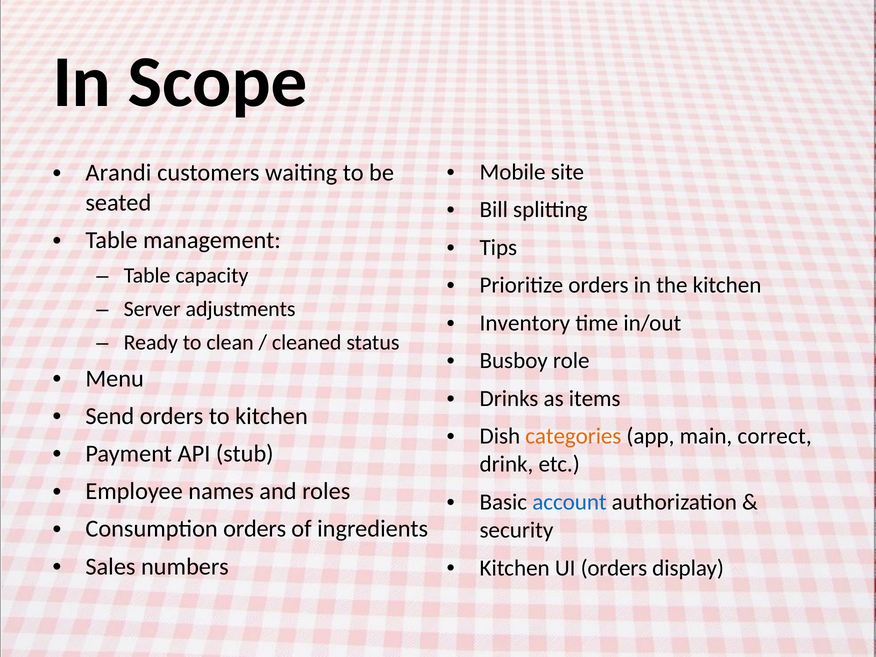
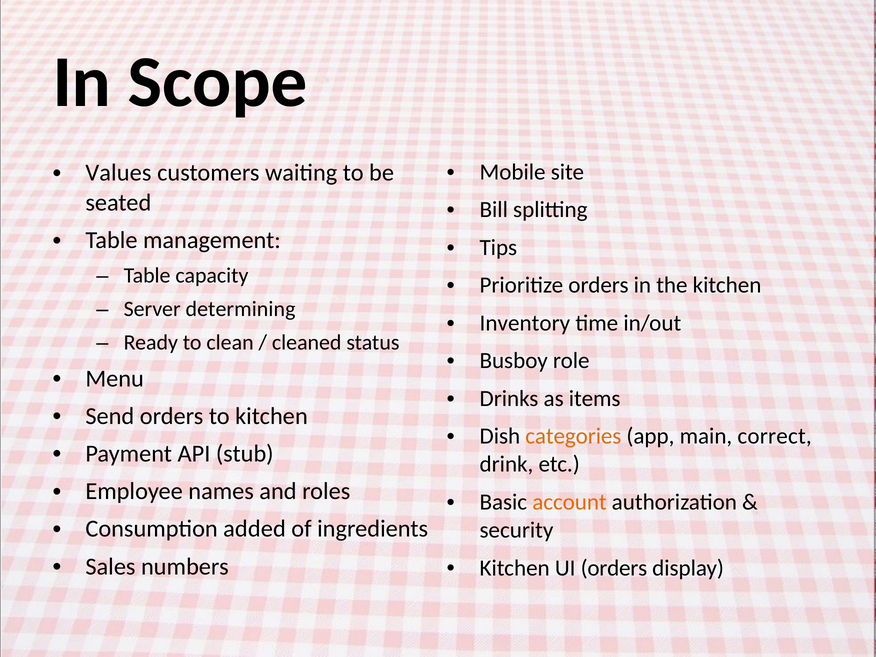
Arandi: Arandi -> Values (118, 173)
adjustments: adjustments -> determining (240, 309)
account colour: blue -> orange (570, 502)
Consumption orders: orders -> added (255, 529)
